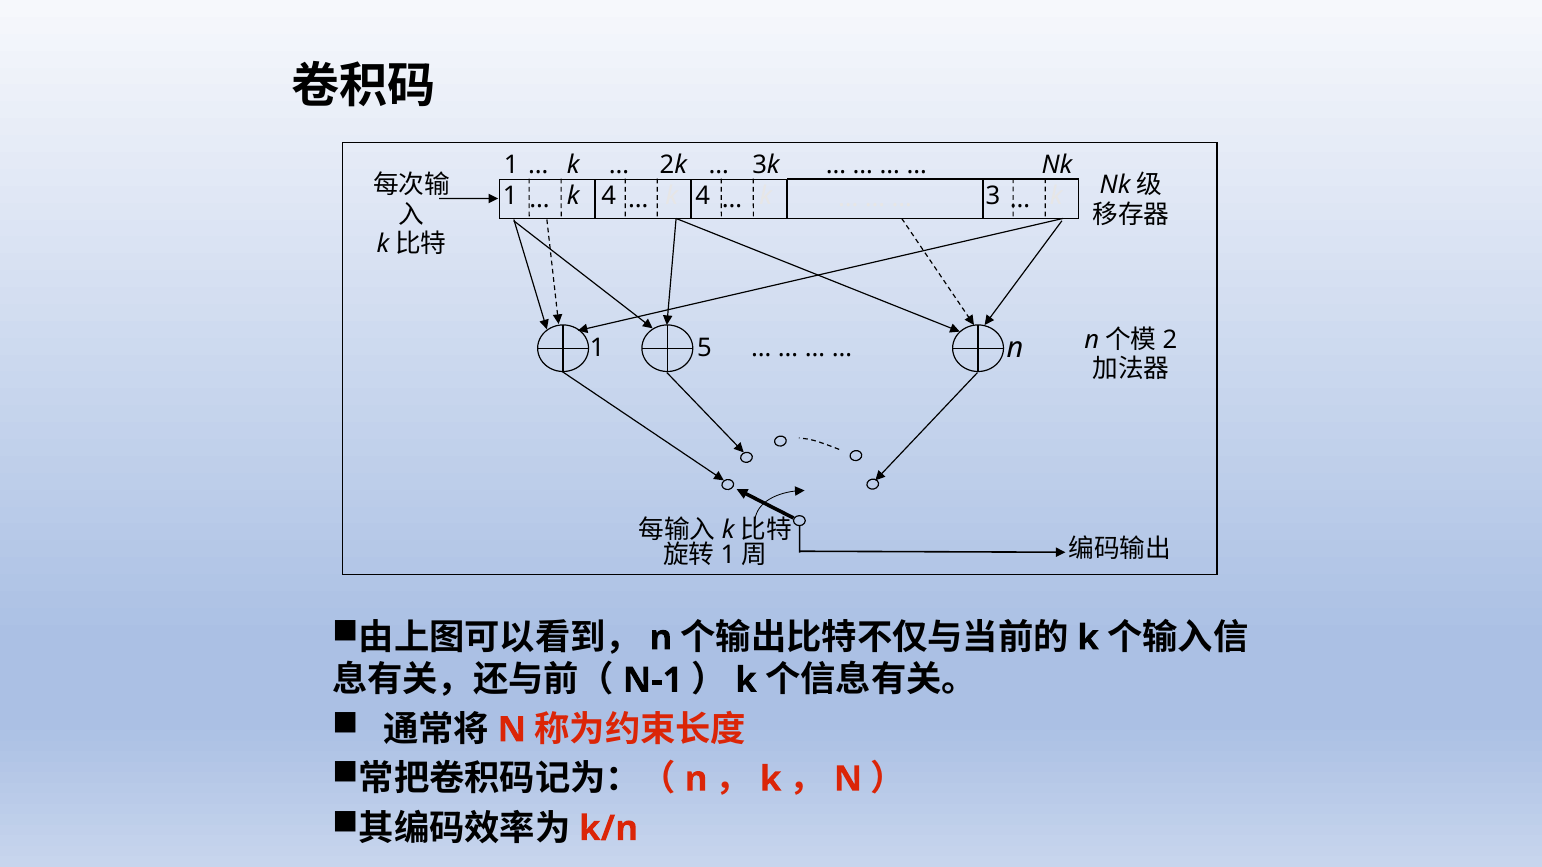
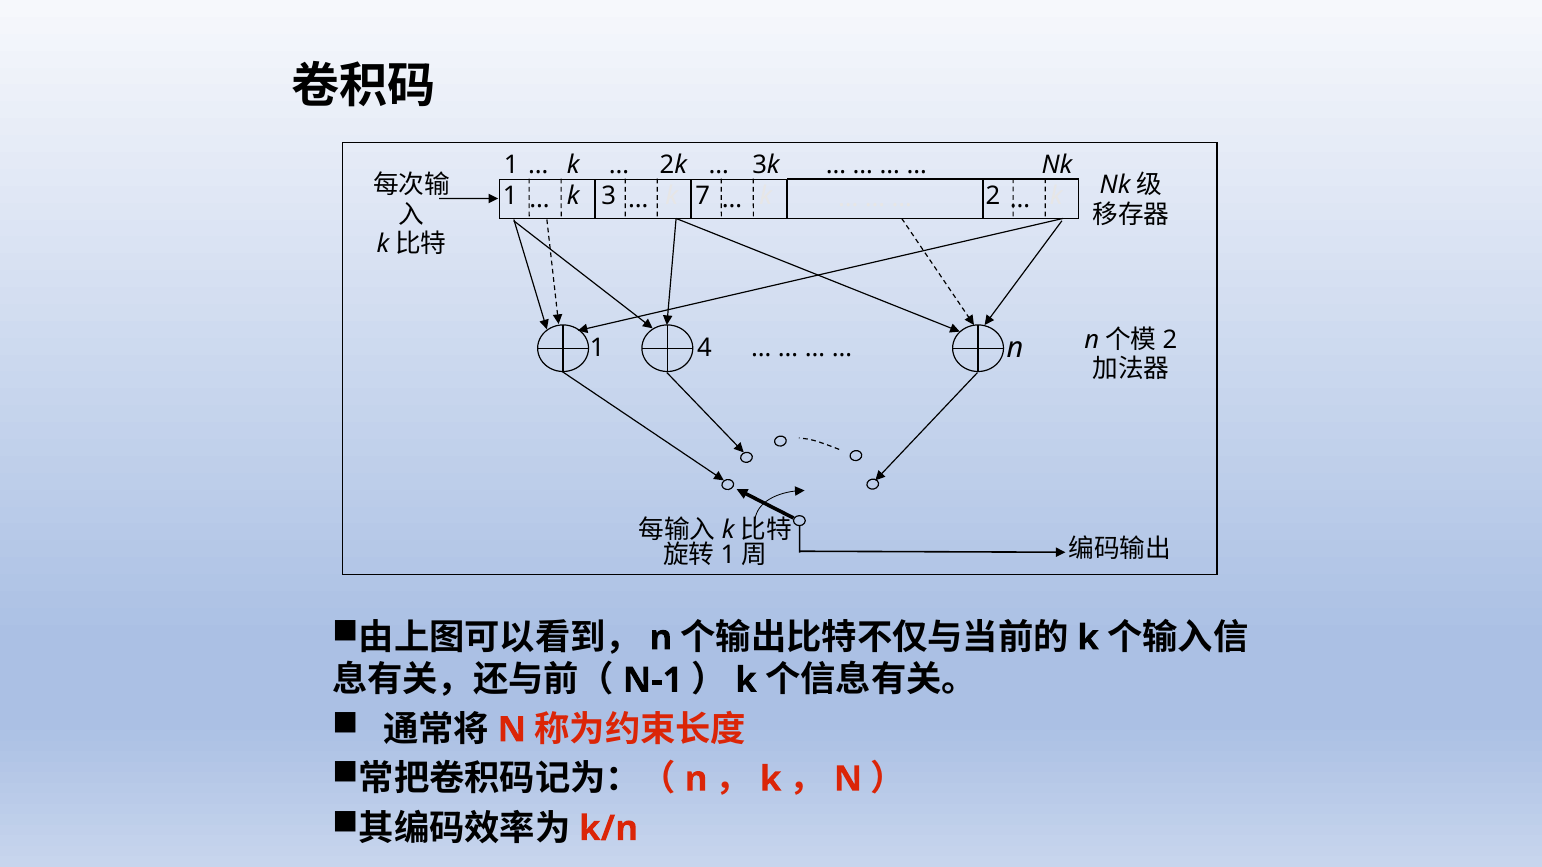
4: 4 -> 3 (609, 197)
4: 4 -> 7 (703, 197)
3: 3 -> 2 (993, 197)
5: 5 -> 4 (704, 348)
